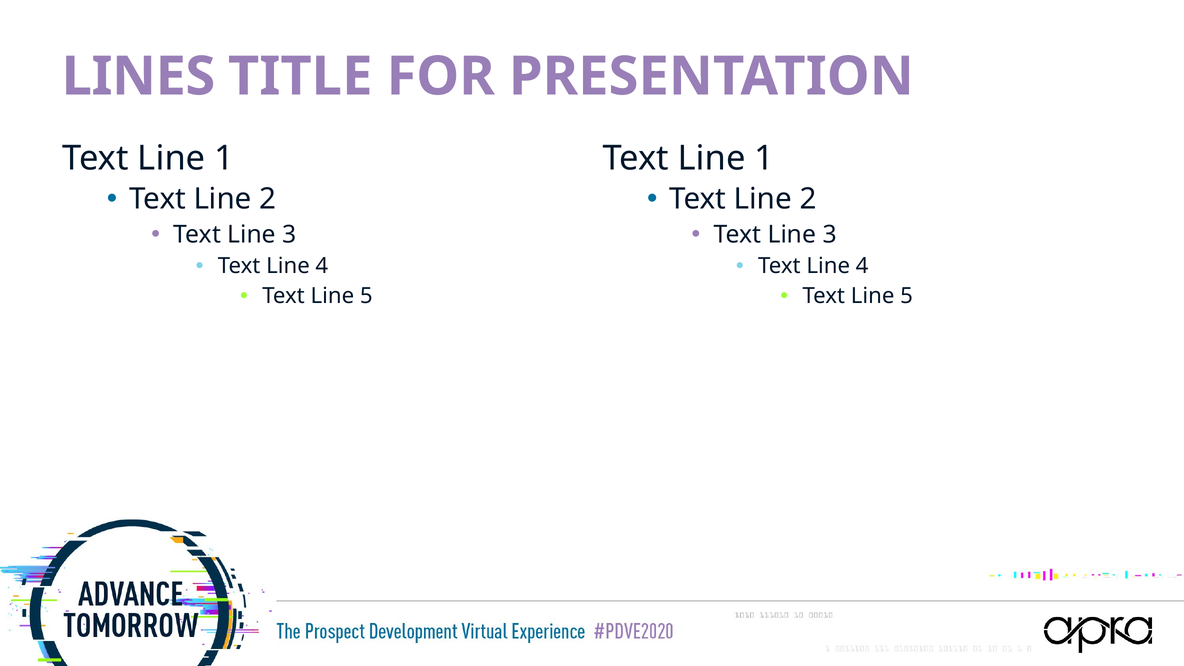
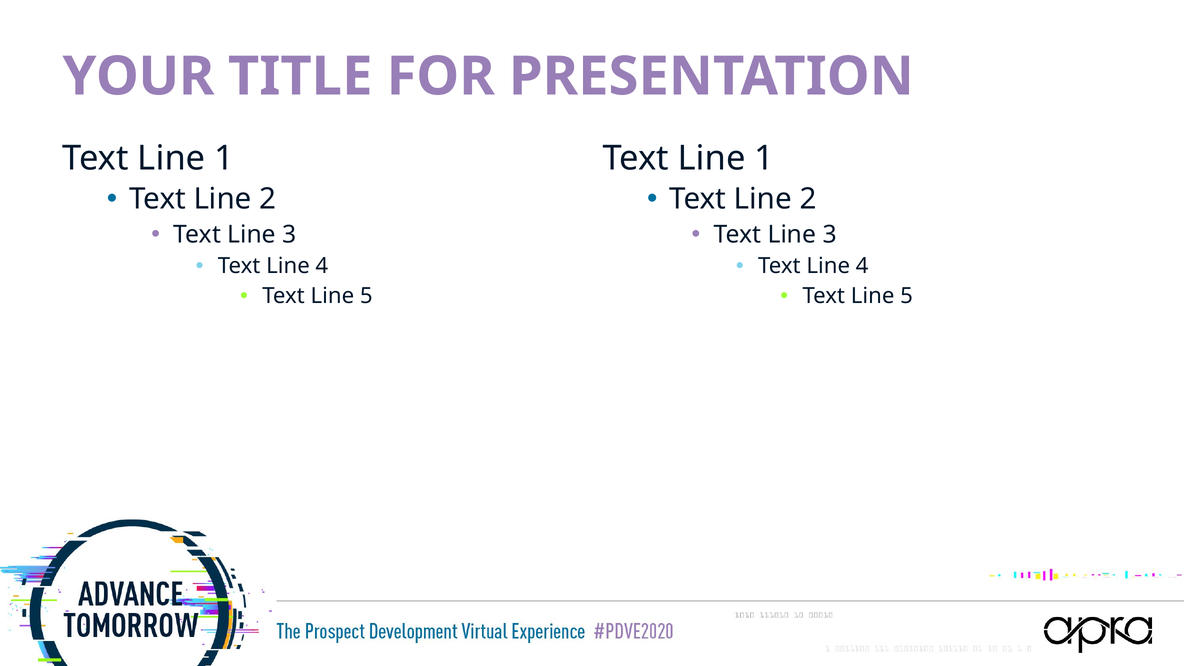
LINES: LINES -> YOUR (138, 77)
